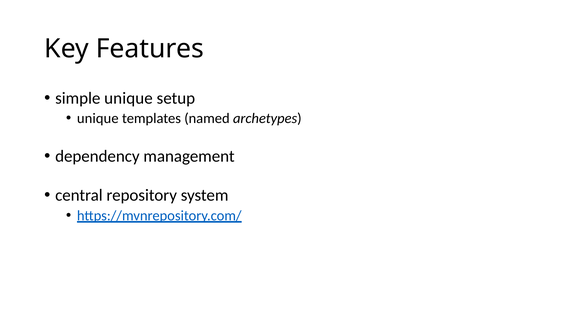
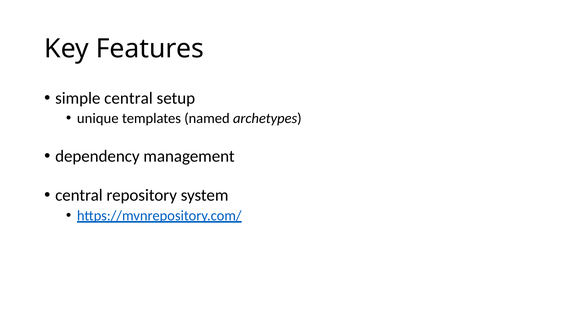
simple unique: unique -> central (128, 98)
